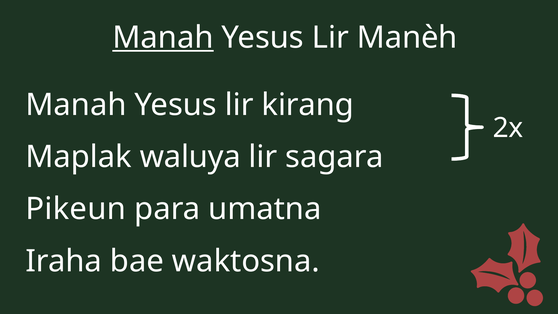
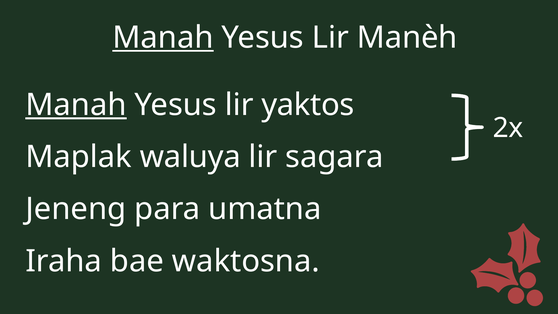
Manah underline: none -> present (76, 105)
kirang: kirang -> yaktos (308, 105)
Pikeun: Pikeun -> Jeneng (76, 209)
